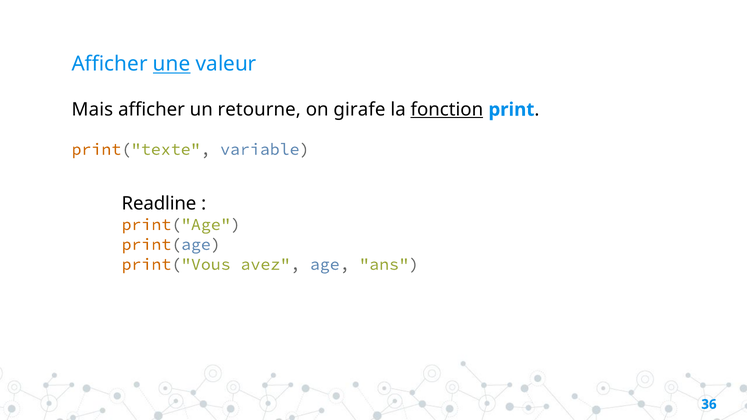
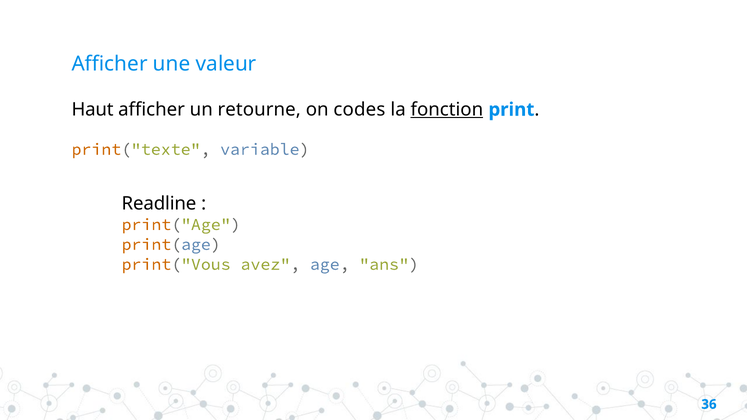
une underline: present -> none (172, 64)
Mais: Mais -> Haut (93, 110)
girafe: girafe -> codes (359, 110)
